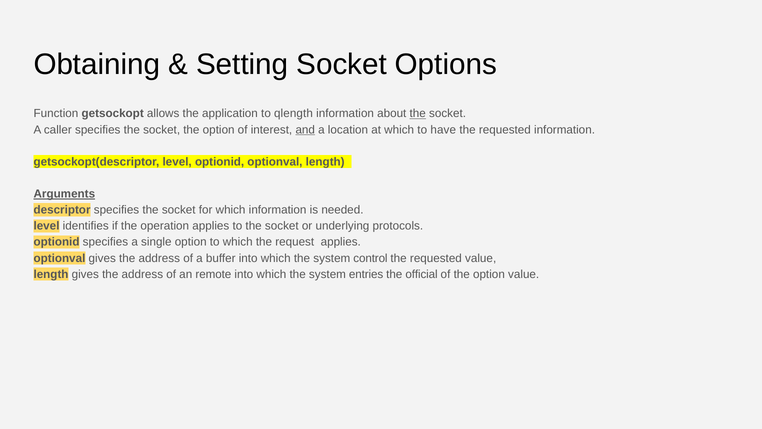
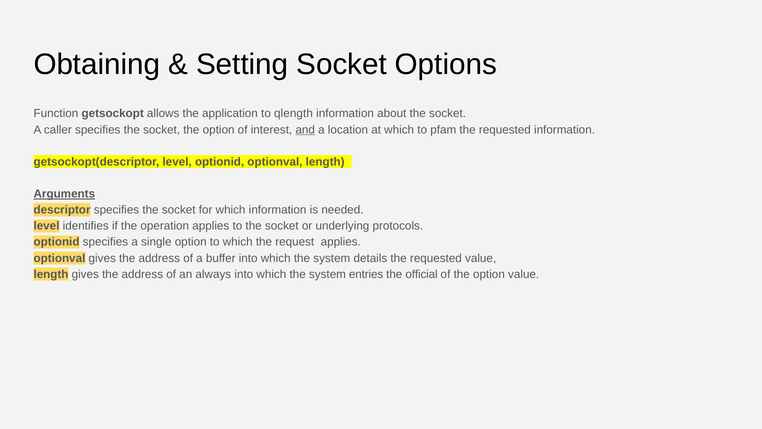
the underline: present -> none (418, 114)
have: have -> pfam (443, 130)
control: control -> details (370, 258)
remote: remote -> always (213, 274)
